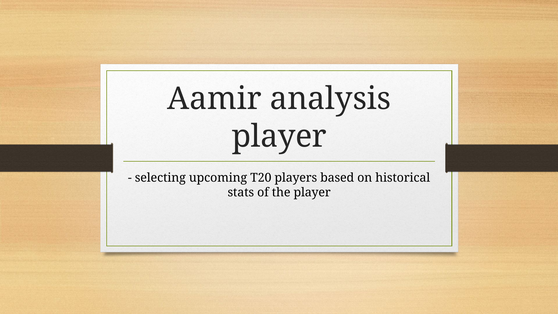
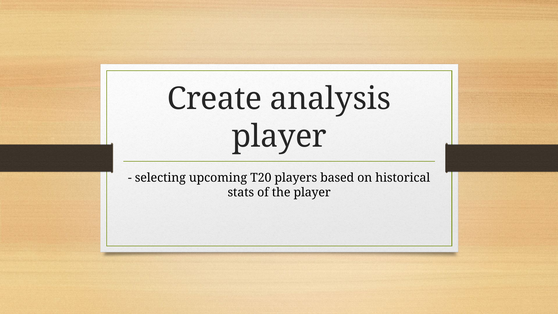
Aamir: Aamir -> Create (215, 99)
